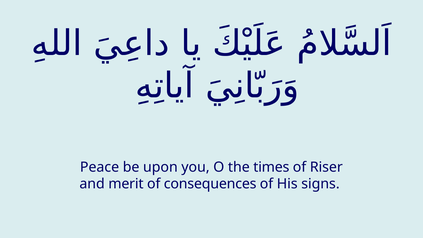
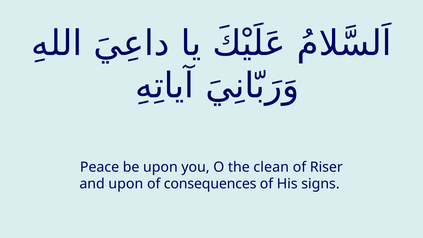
times: times -> clean (271, 167)
and merit: merit -> upon (126, 184)
